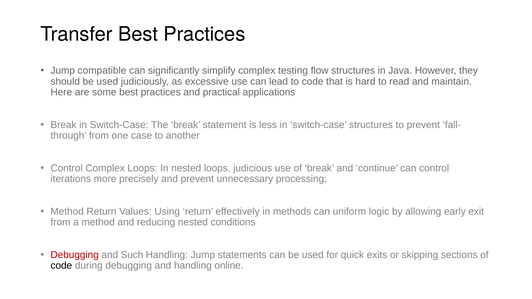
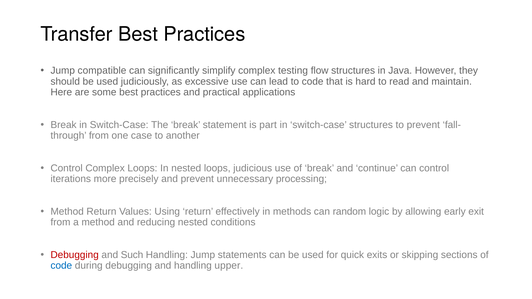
less: less -> part (268, 125)
uniform: uniform -> random (349, 212)
code colour: black -> blue (61, 266)
online: online -> upper (229, 266)
